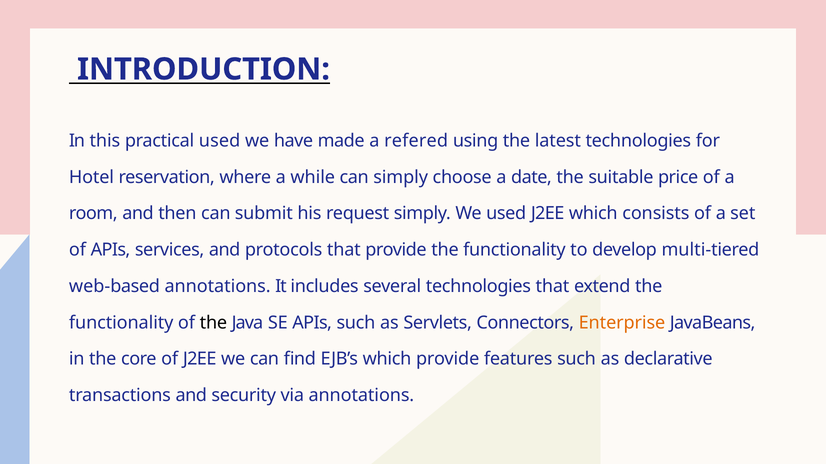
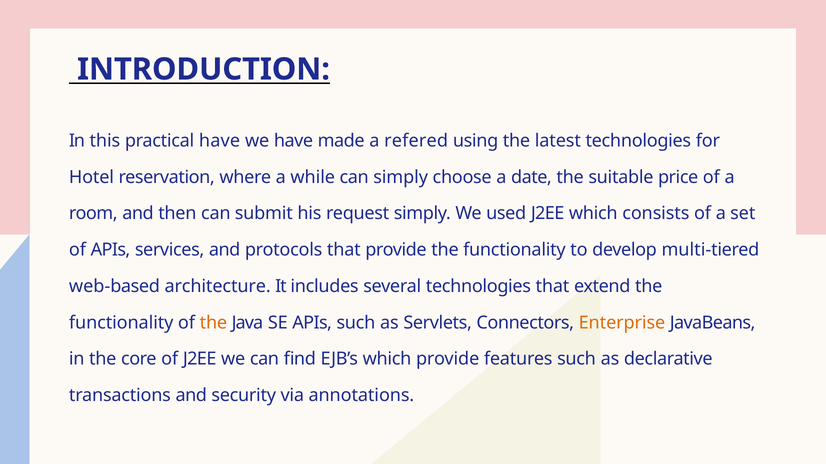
practical used: used -> have (220, 141)
web-based annotations: annotations -> architecture (218, 287)
the colour: black -> orange (213, 323)
